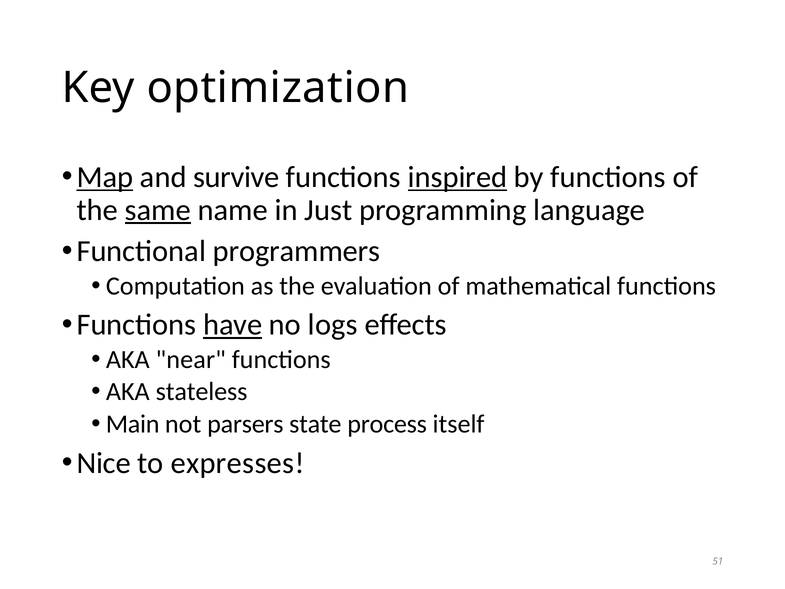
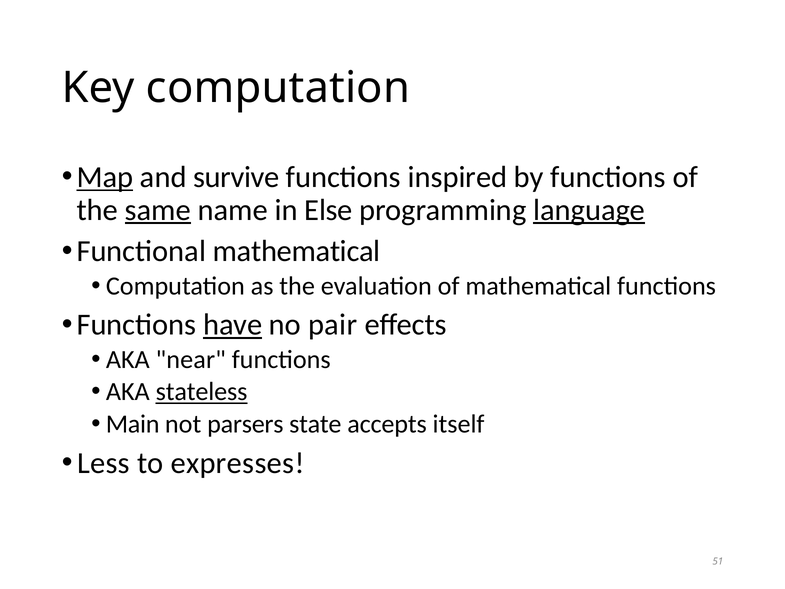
Key optimization: optimization -> computation (278, 88)
inspired underline: present -> none (457, 177)
Just: Just -> Else (329, 210)
language underline: none -> present (589, 210)
Functional programmers: programmers -> mathematical (297, 251)
logs: logs -> pair (333, 325)
stateless underline: none -> present (202, 392)
process: process -> accepts (387, 424)
Nice: Nice -> Less (103, 463)
